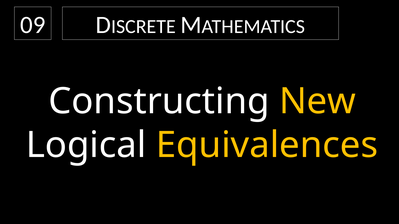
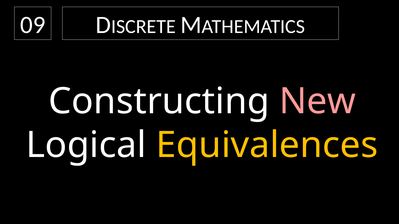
New colour: yellow -> pink (318, 101)
